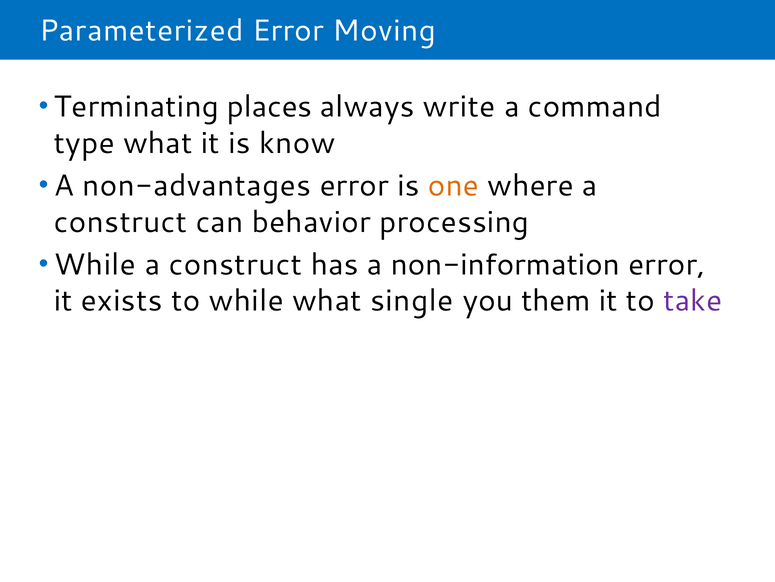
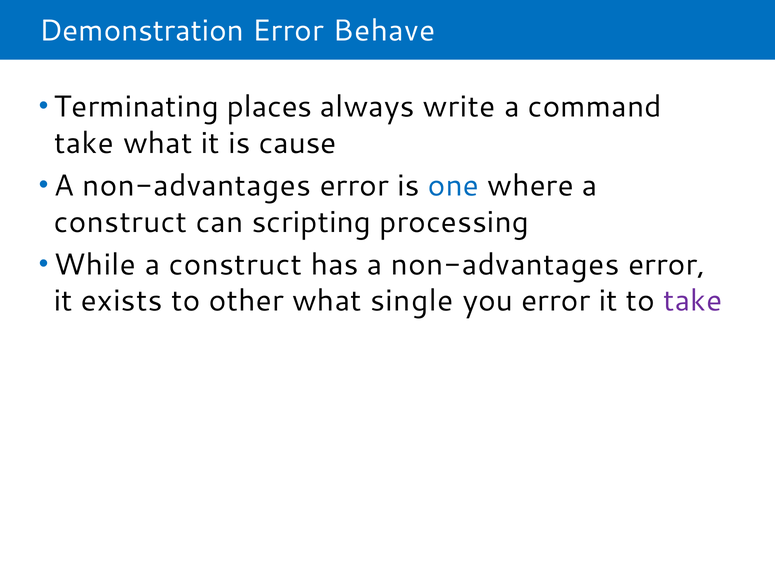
Parameterized: Parameterized -> Demonstration (142, 31)
Moving: Moving -> Behave (384, 31)
type: type -> take (84, 143)
know: know -> cause (298, 143)
one colour: orange -> blue (454, 186)
behavior: behavior -> scripting (311, 222)
has a non-information: non-information -> non-advantages (505, 264)
to while: while -> other (246, 301)
you them: them -> error (556, 301)
